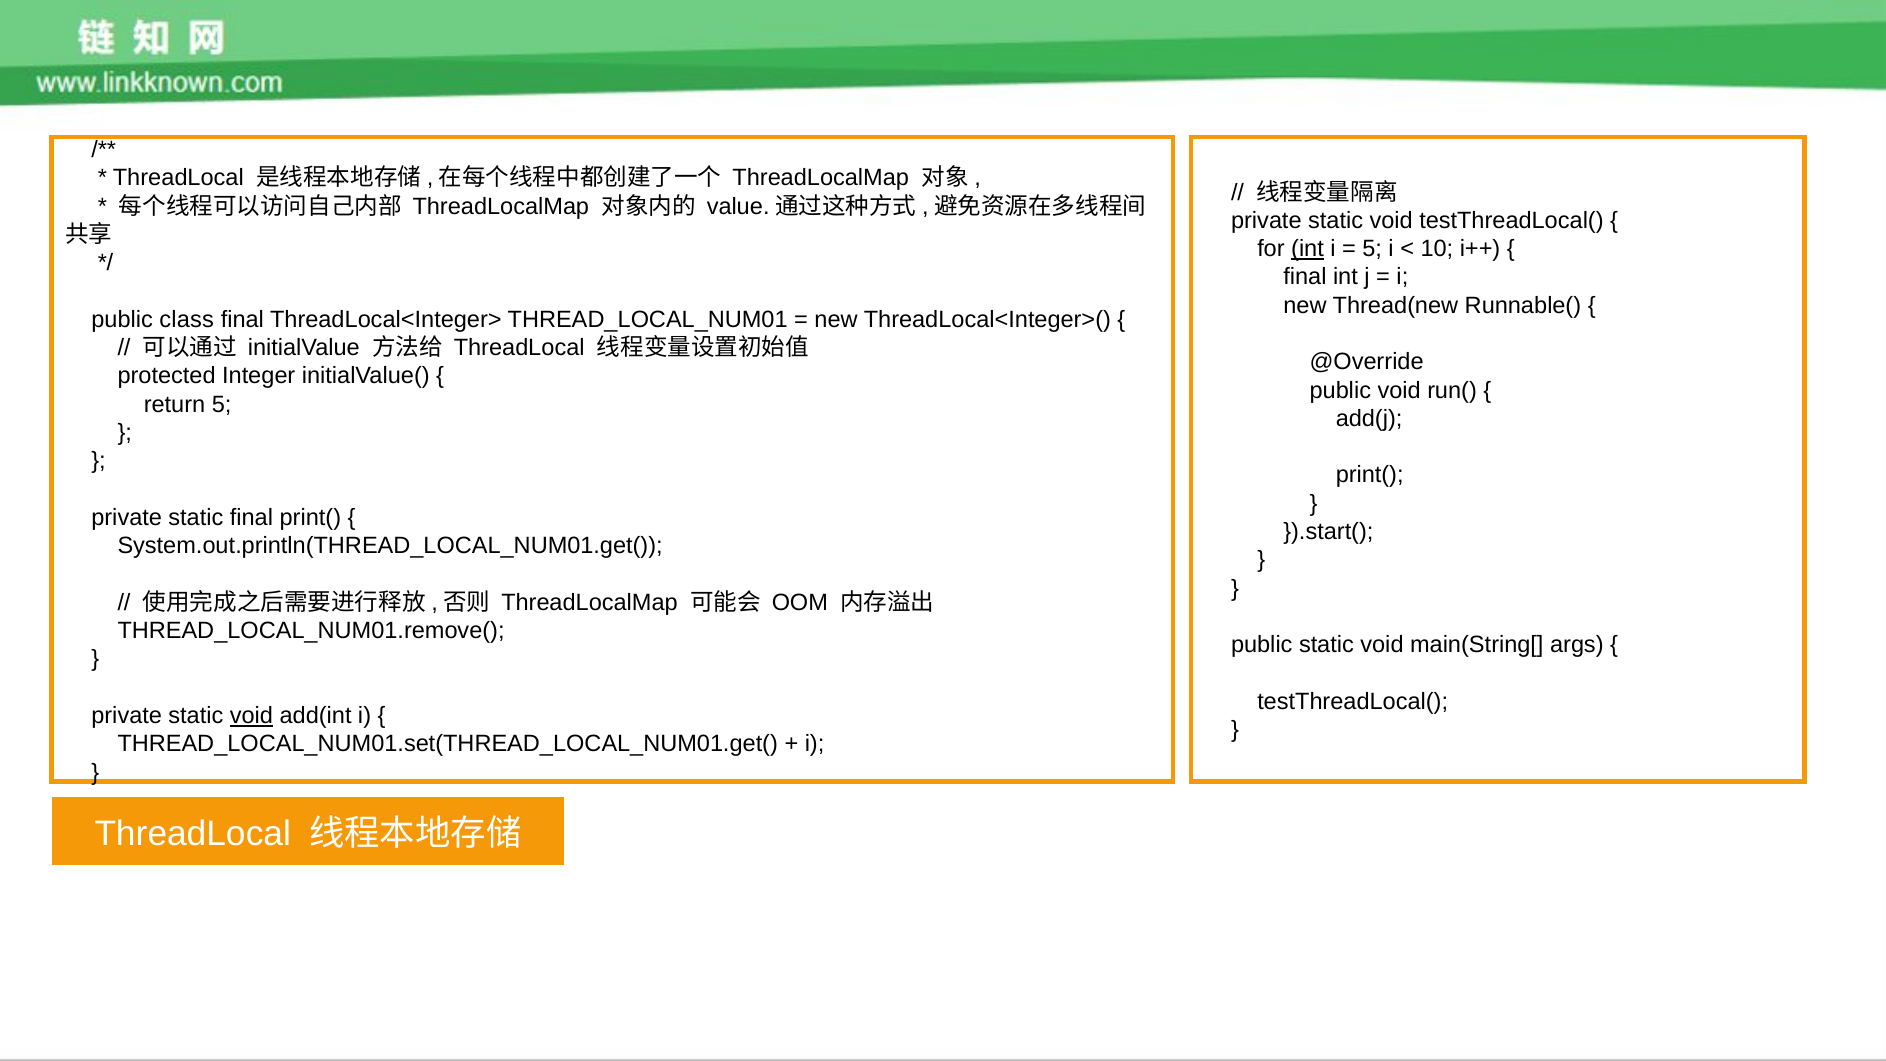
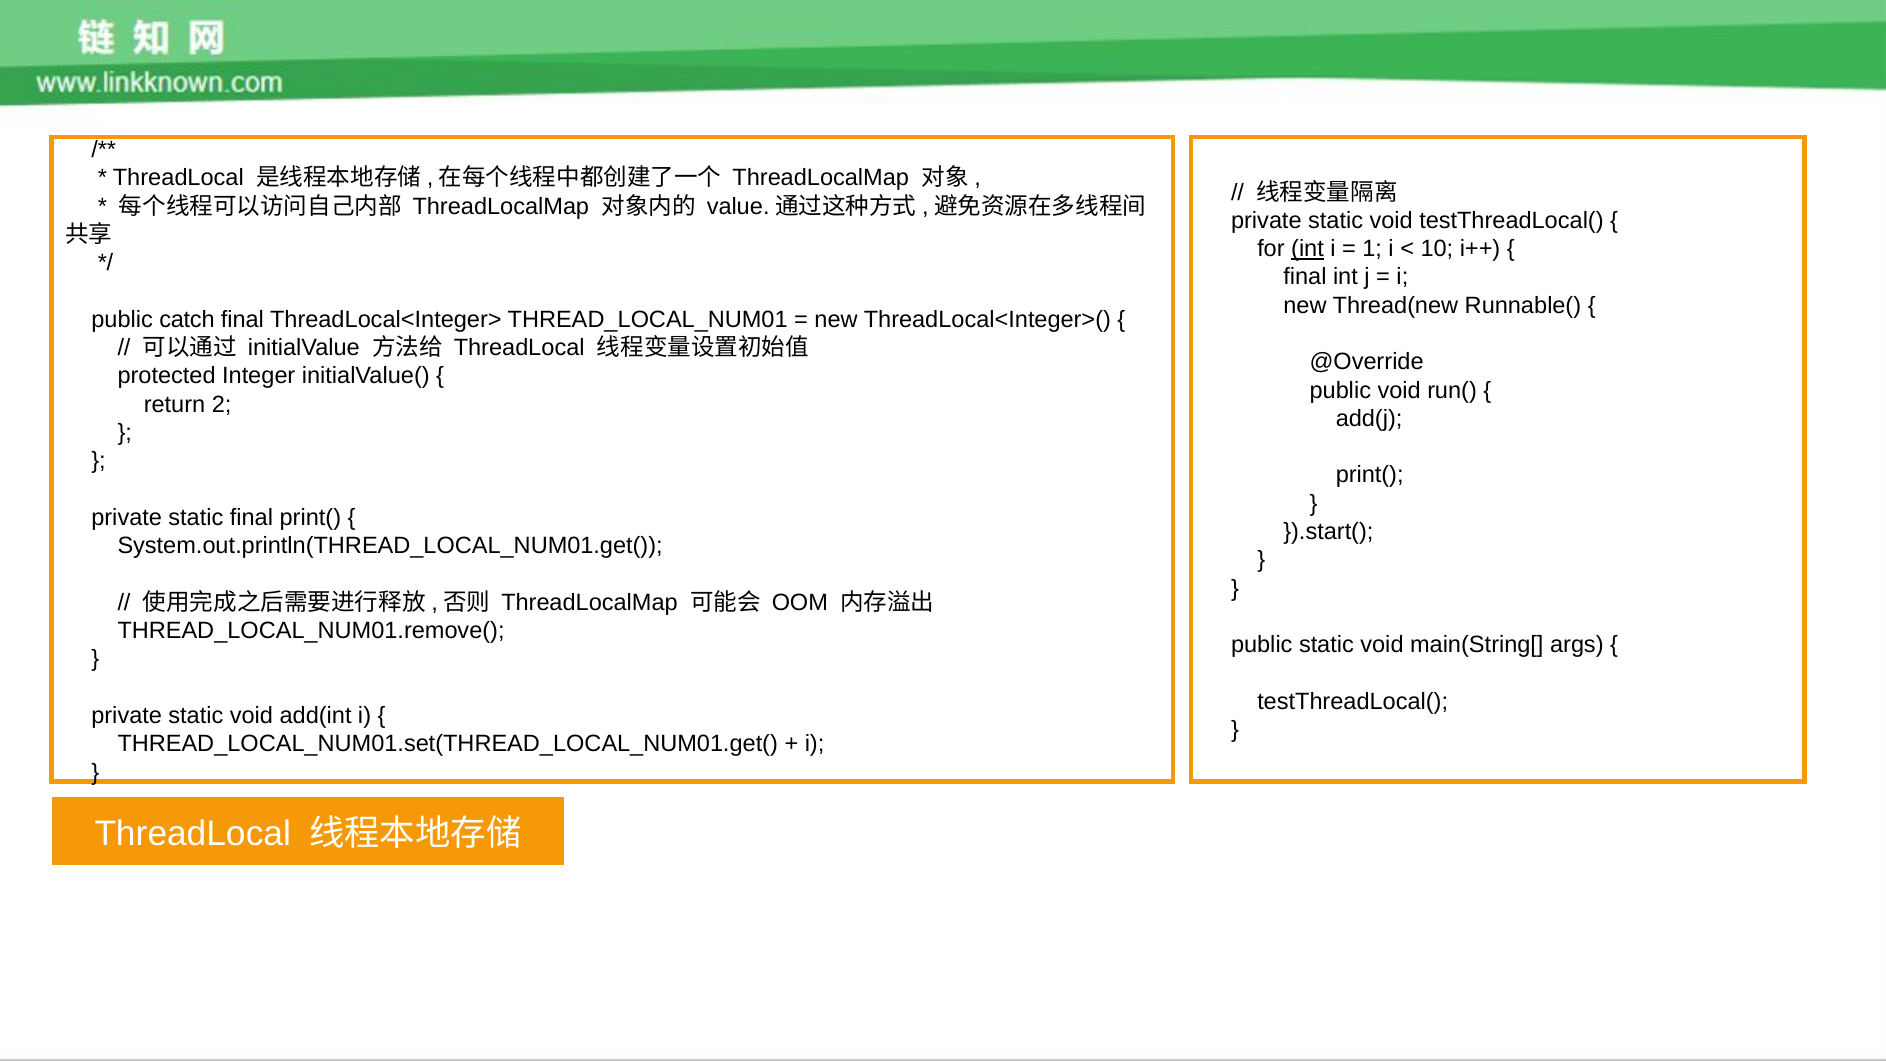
5: 5 -> 1 (1372, 249)
class: class -> catch (187, 320)
return 5: 5 -> 2 (222, 404)
void underline: present -> none (251, 716)
